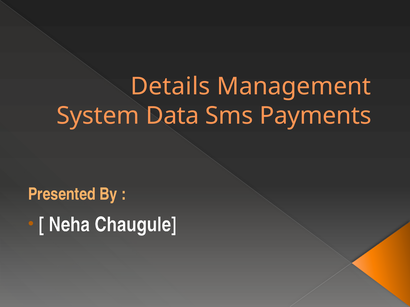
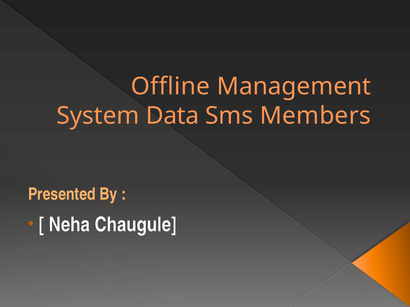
Details: Details -> Offline (170, 86)
Payments: Payments -> Members (315, 116)
